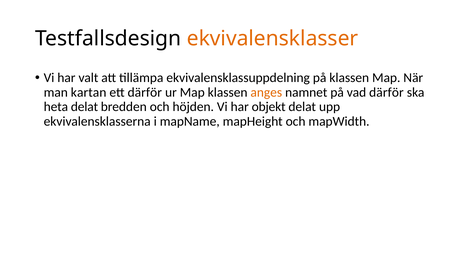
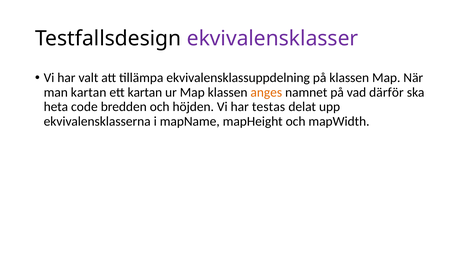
ekvivalensklasser colour: orange -> purple (273, 39)
ett därför: därför -> kartan (145, 92)
heta delat: delat -> code (84, 107)
objekt: objekt -> testas (269, 107)
